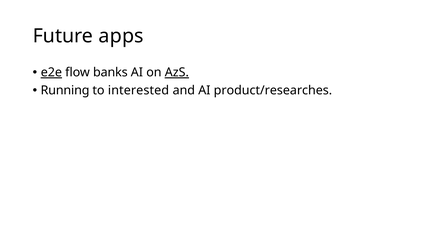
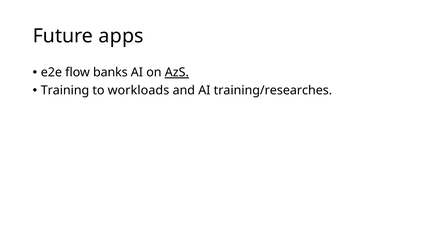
e2e underline: present -> none (51, 73)
Running: Running -> Training (65, 91)
interested: interested -> workloads (138, 91)
product/researches: product/researches -> training/researches (273, 91)
